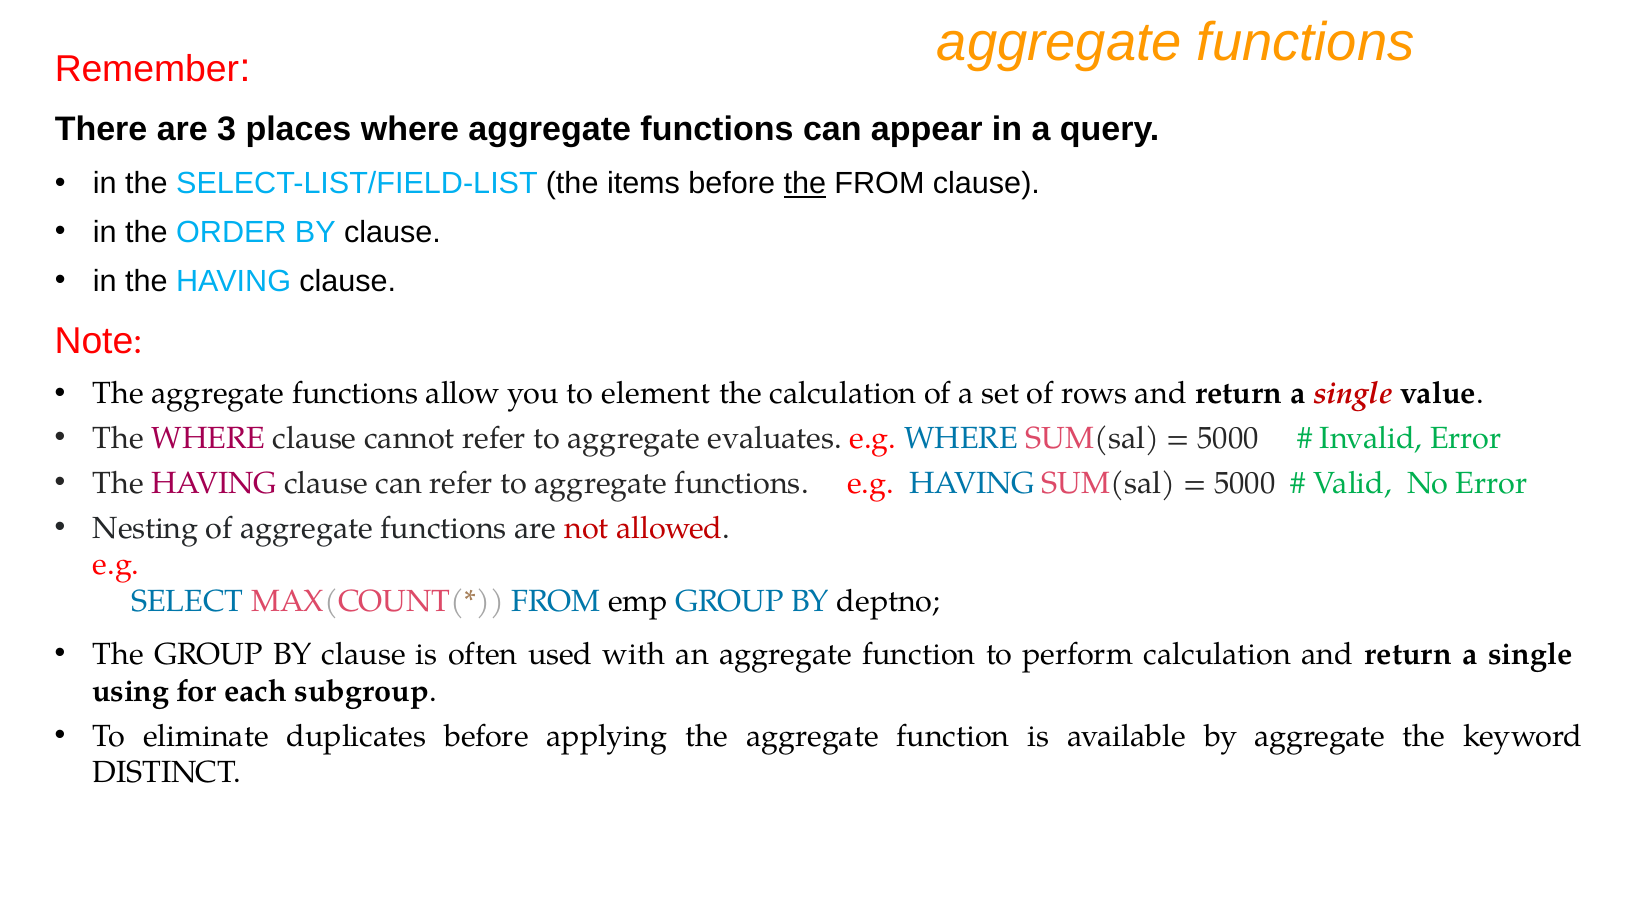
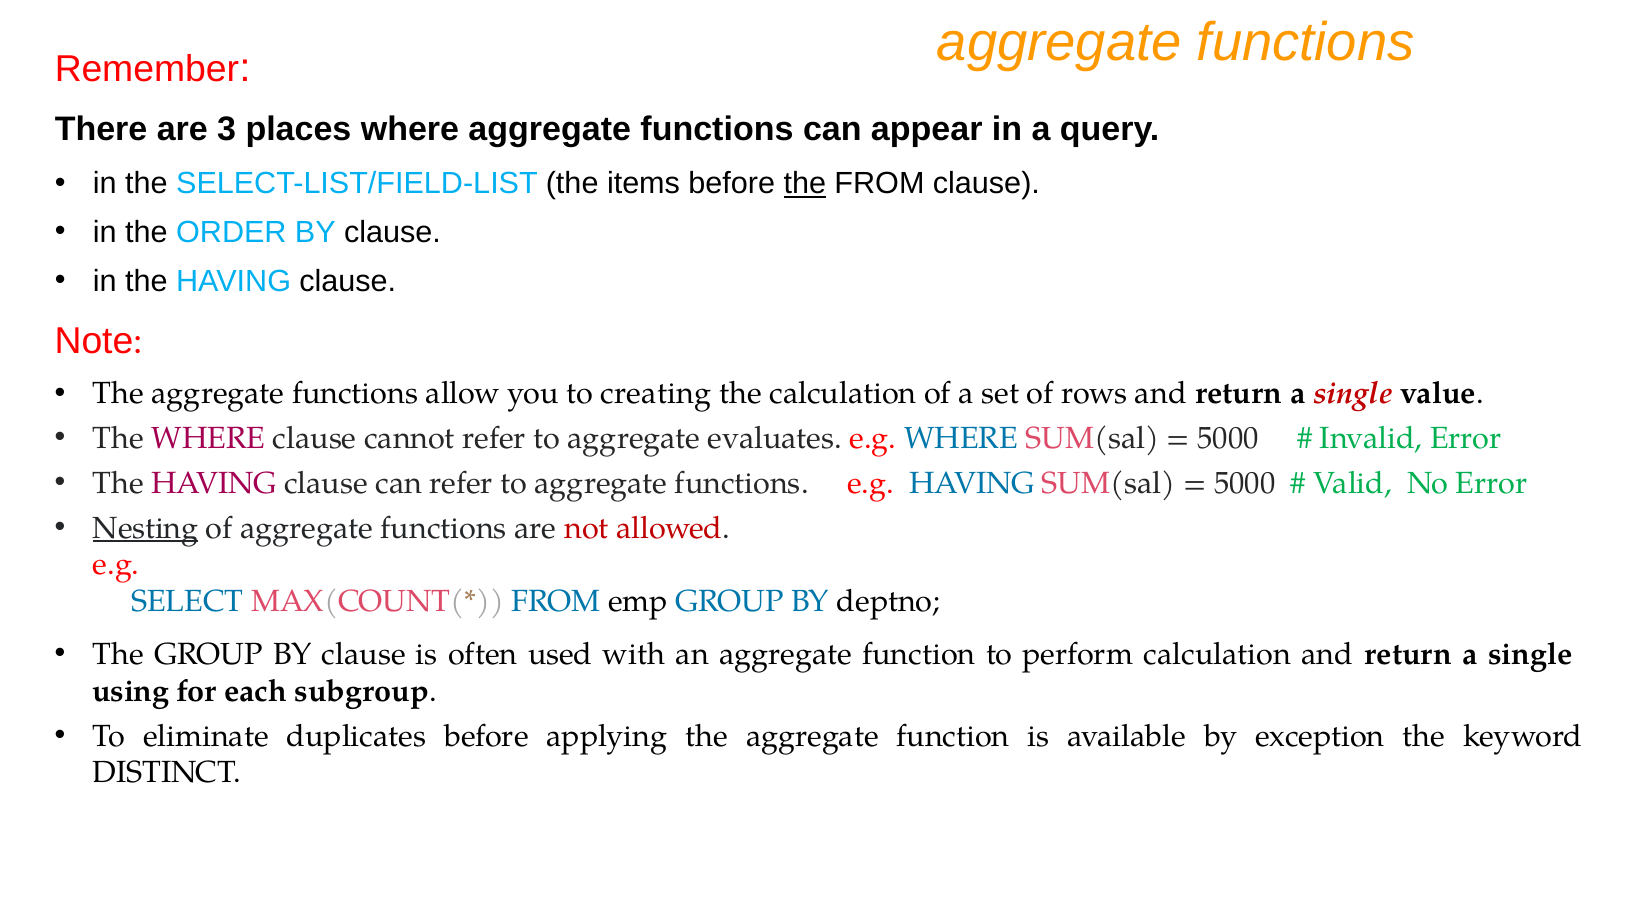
element: element -> creating (656, 394)
Nesting underline: none -> present (146, 528)
by aggregate: aggregate -> exception (1320, 736)
